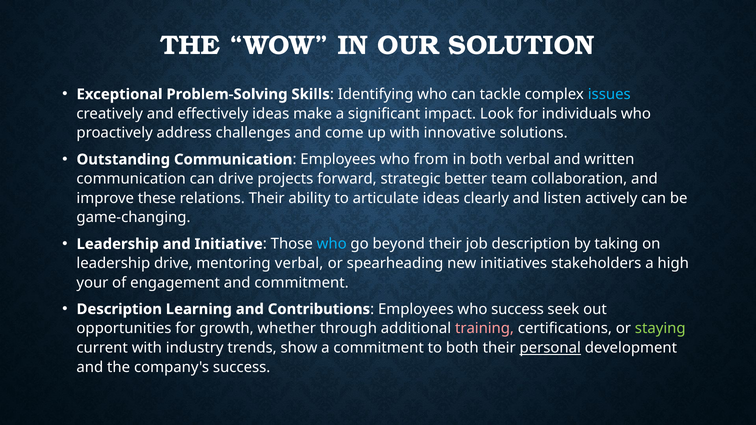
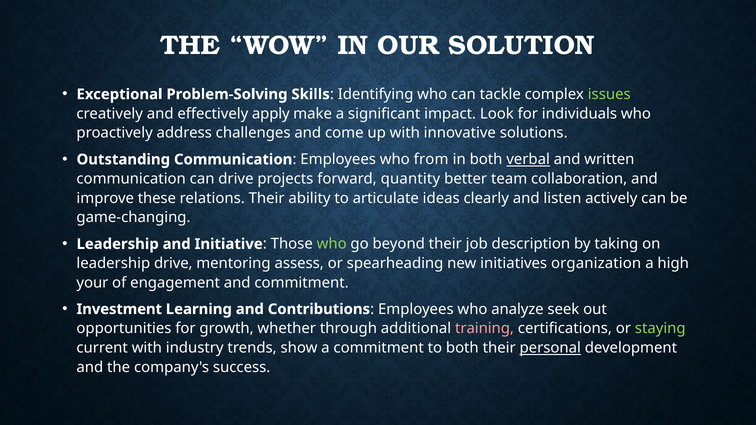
issues colour: light blue -> light green (609, 94)
effectively ideas: ideas -> apply (271, 114)
verbal underline: none -> present (528, 160)
strategic: strategic -> quantity (410, 179)
who colour: light blue -> light green (332, 244)
mentoring verbal: verbal -> assess (299, 264)
stakeholders: stakeholders -> organization (596, 264)
Description: Description -> Investment (119, 309)
who success: success -> analyze (517, 309)
